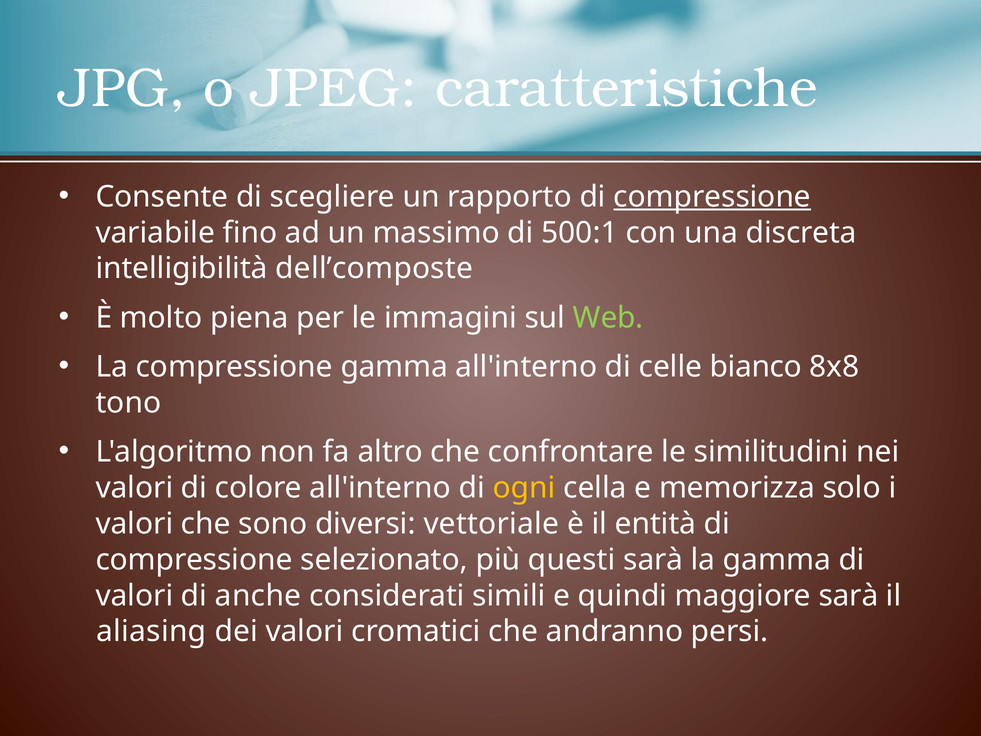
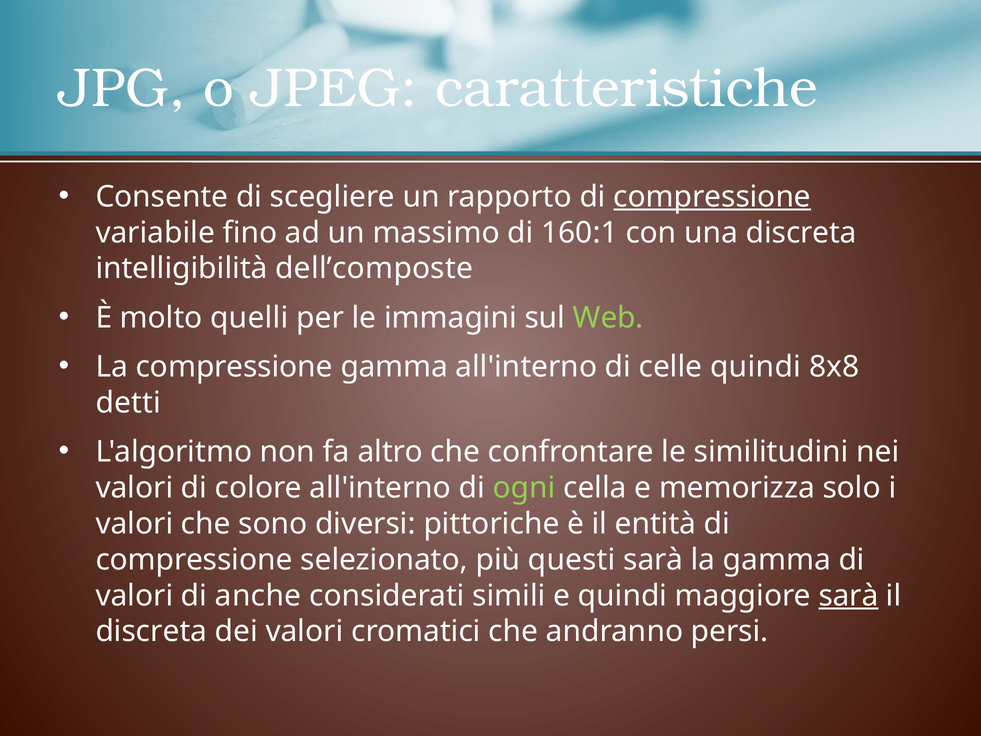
500:1: 500:1 -> 160:1 (580, 233)
piena: piena -> quelli (249, 318)
celle bianco: bianco -> quindi (756, 367)
tono: tono -> detti (128, 403)
ogni colour: yellow -> light green (524, 488)
vettoriale: vettoriale -> pittoriche (492, 524)
sarà underline: none -> present (848, 595)
aliasing: aliasing -> discreta (151, 631)
